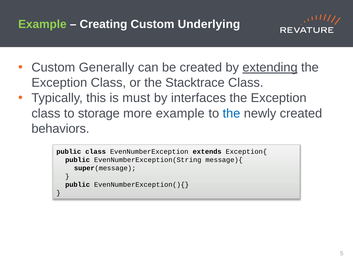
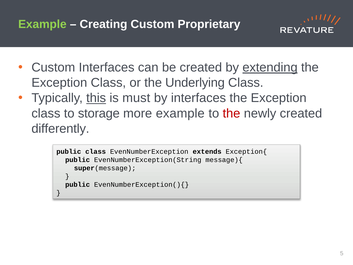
Underlying: Underlying -> Proprietary (209, 24)
Custom Generally: Generally -> Interfaces (107, 67)
Stacktrace: Stacktrace -> Underlying (195, 83)
this underline: none -> present (96, 98)
the colour: blue -> red (231, 113)
behaviors: behaviors -> differently (60, 128)
